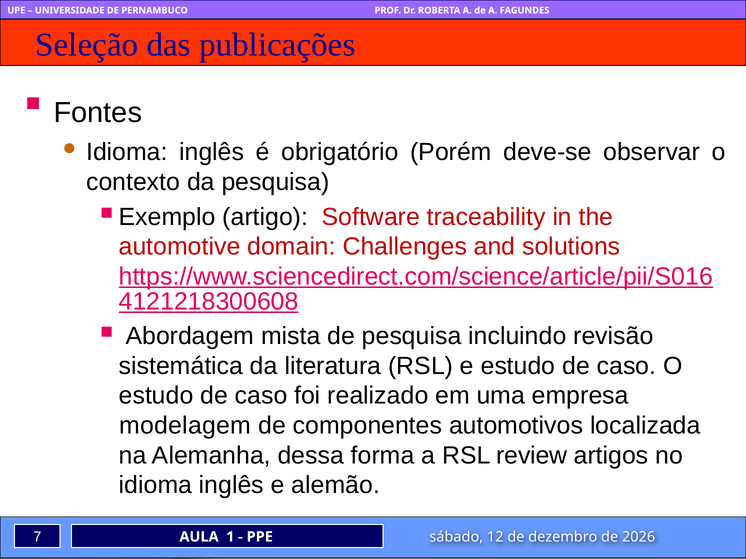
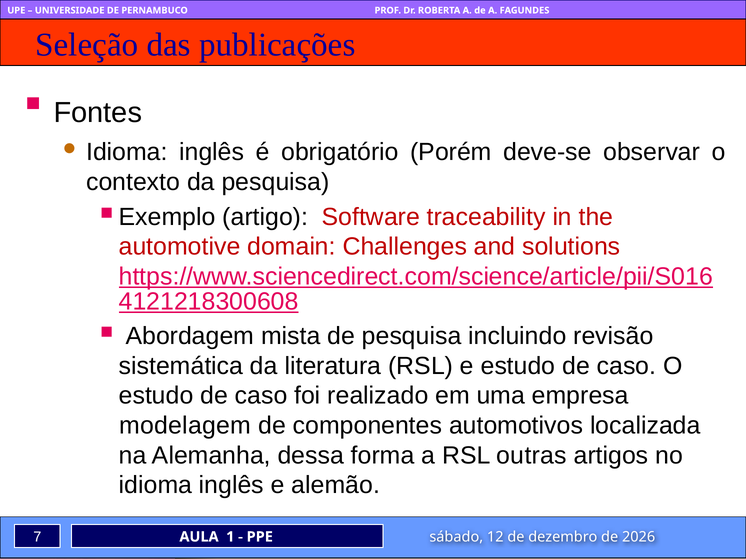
review: review -> outras (532, 456)
